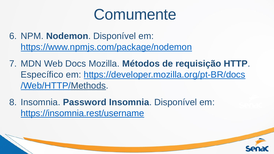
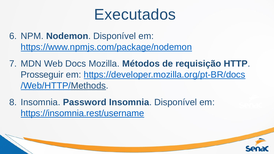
Comumente: Comumente -> Executados (135, 15)
Específico: Específico -> Prosseguir (42, 75)
